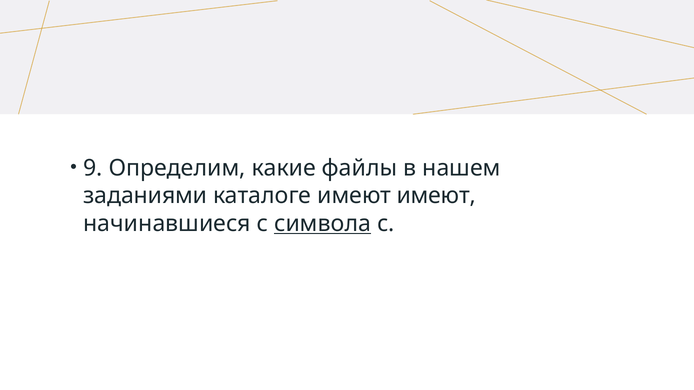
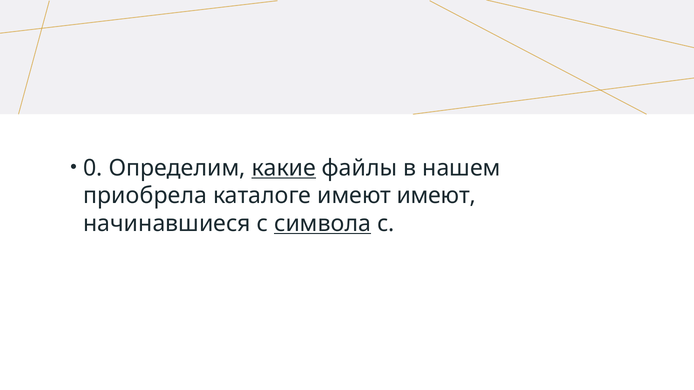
9: 9 -> 0 (93, 168)
какие underline: none -> present (284, 168)
заданиями: заданиями -> приобрела (145, 196)
